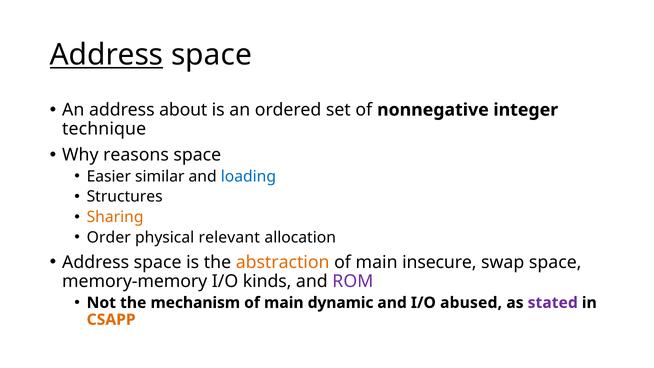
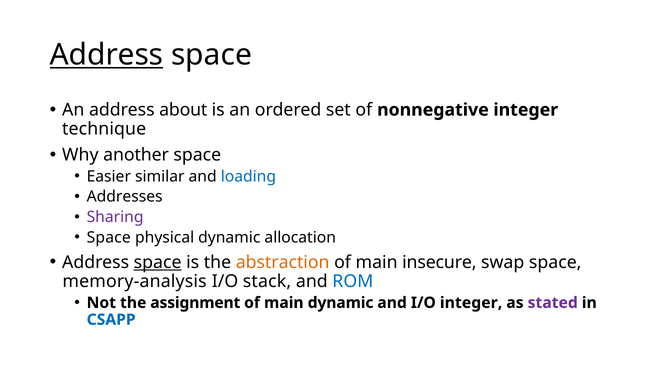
reasons: reasons -> another (136, 155)
Structures: Structures -> Addresses (125, 197)
Sharing colour: orange -> purple (115, 217)
Order: Order -> Space (109, 237)
physical relevant: relevant -> dynamic (229, 237)
space underline: none -> present (158, 262)
memory-memory: memory-memory -> memory-analysis (135, 281)
kinds: kinds -> stack (267, 281)
ROM colour: purple -> blue (353, 281)
mechanism: mechanism -> assignment (195, 303)
I/O abused: abused -> integer (471, 303)
CSAPP colour: orange -> blue (111, 320)
